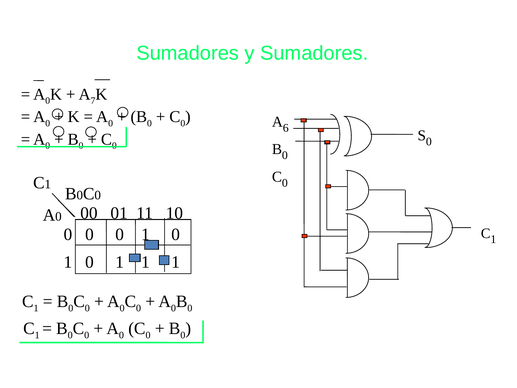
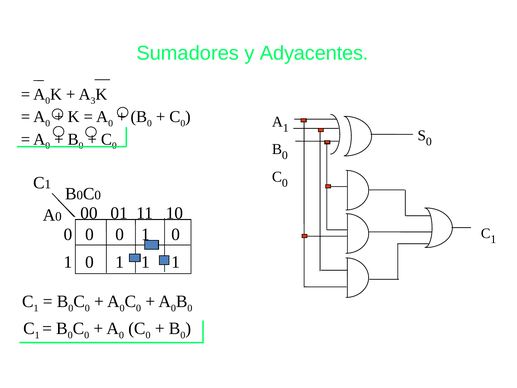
y Sumadores: Sumadores -> Adyacentes (314, 53)
7: 7 -> 3 (93, 101)
6: 6 -> 1 (286, 128)
